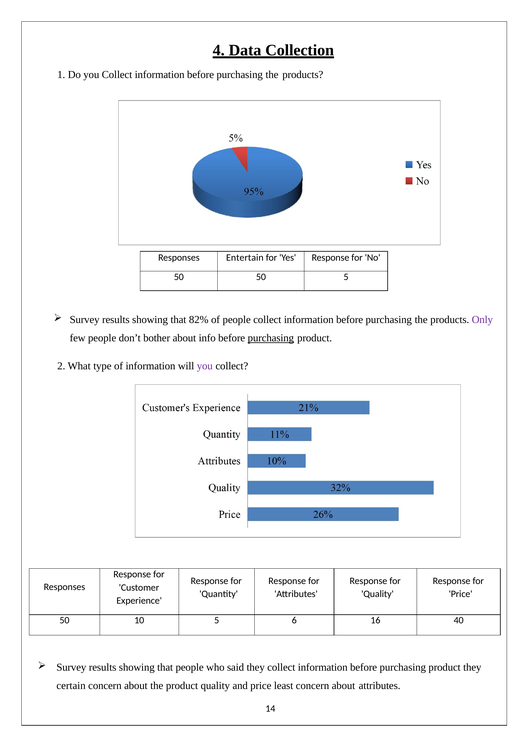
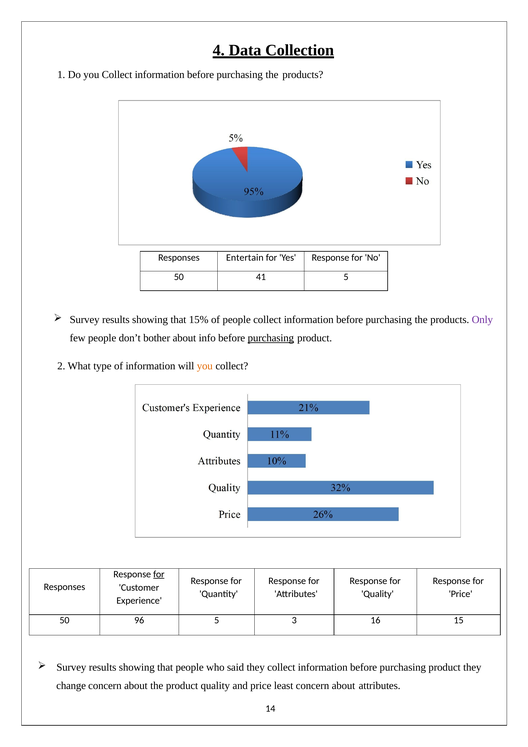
50 50: 50 -> 41 (261, 277)
82%: 82% -> 15% (199, 320)
you colour: purple -> orange (205, 366)
for underline: none -> present (159, 574)
10: 10 -> 96 (139, 620)
6: 6 -> 3 (294, 620)
40: 40 -> 15 (459, 620)
certain: certain -> change (71, 686)
